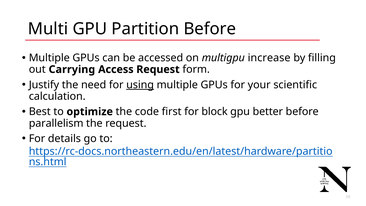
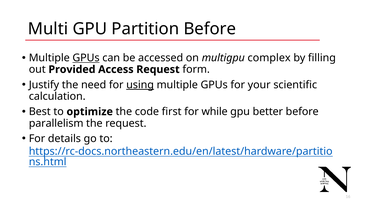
GPUs underline: none -> present (86, 58)
increase: increase -> complex (269, 58)
Carrying: Carrying -> Provided (72, 69)
block: block -> while (215, 112)
